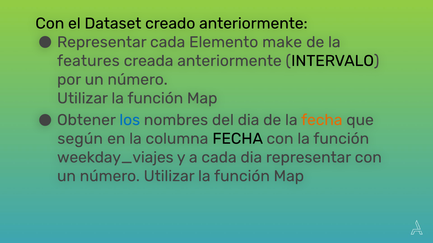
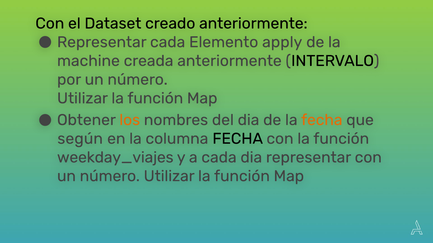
make: make -> apply (282, 42)
features: features -> machine (88, 61)
los colour: blue -> orange (130, 120)
